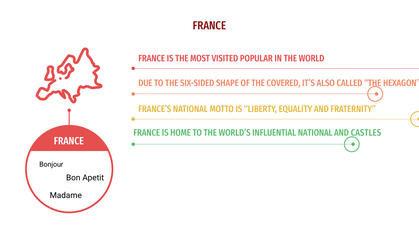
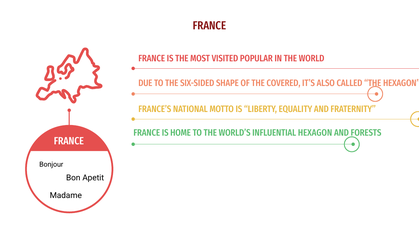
INFLUENTIAL NATIONAL: NATIONAL -> HEXAGON (315, 133)
CASTLES: CASTLES -> FORESTS (366, 133)
